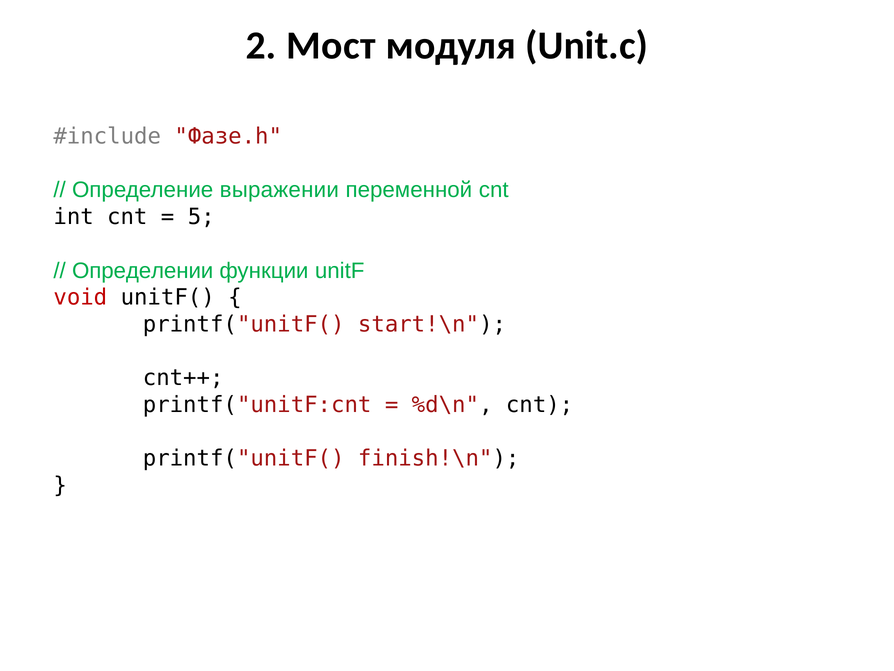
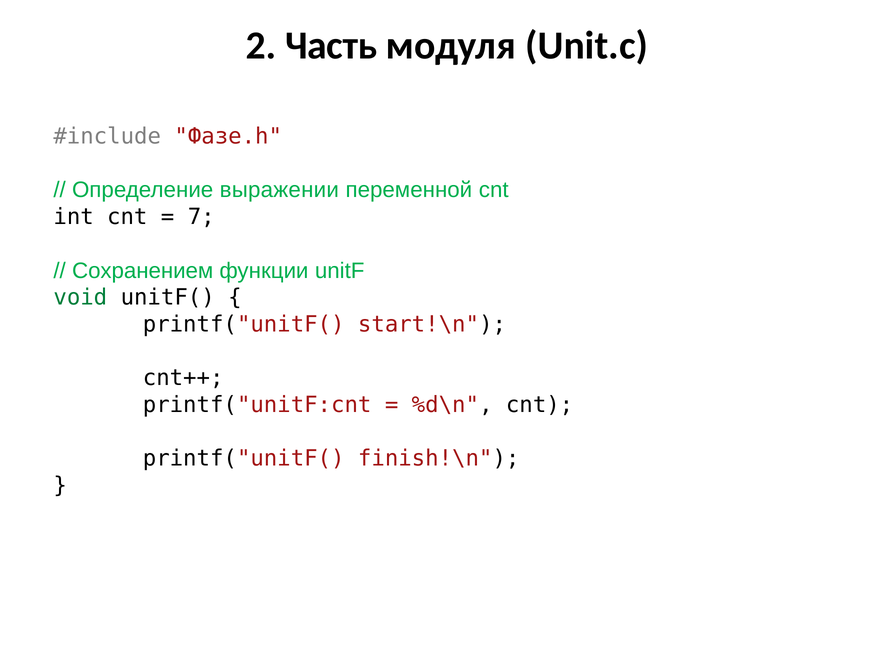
Мост: Мост -> Часть (331, 45)
5: 5 -> 7 (201, 217)
Определении: Определении -> Сохранением (143, 270)
void colour: red -> green (80, 297)
